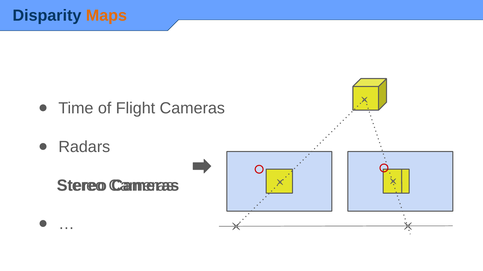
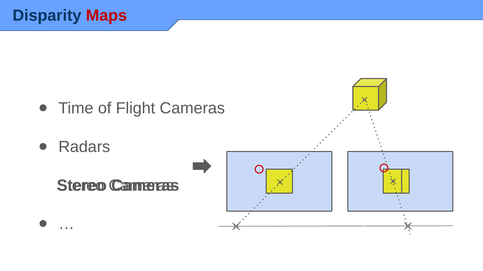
Maps colour: orange -> red (106, 16)
